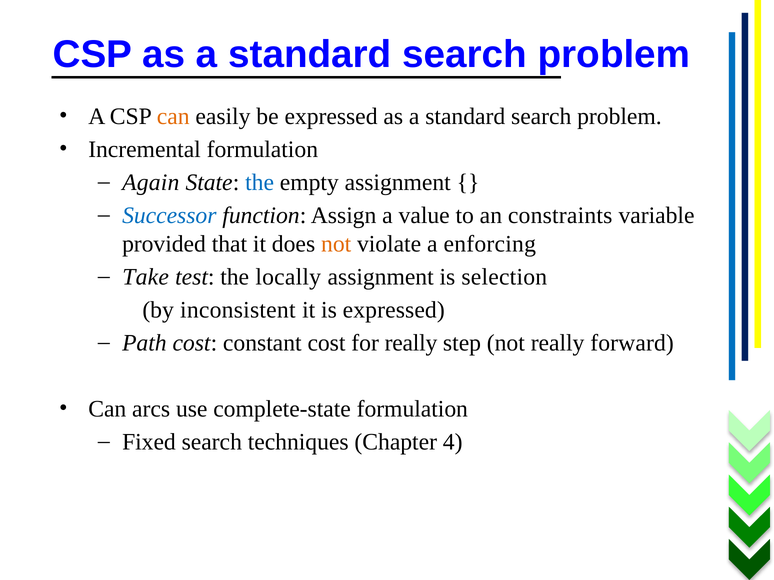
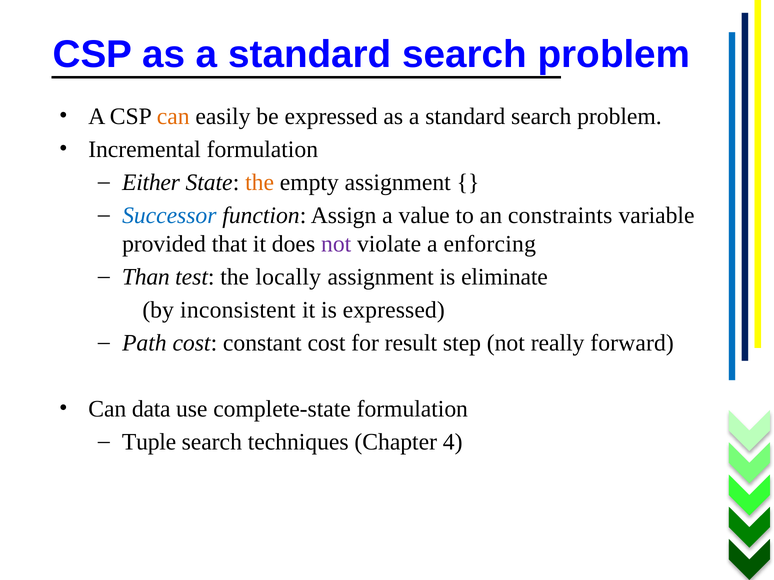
Again: Again -> Either (151, 183)
the colour: blue -> orange (260, 183)
not colour: orange -> purple (336, 244)
Take: Take -> Than (146, 277)
selection: selection -> eliminate (504, 277)
for really: really -> result (411, 343)
arcs: arcs -> data (151, 409)
Fixed: Fixed -> Tuple (149, 443)
